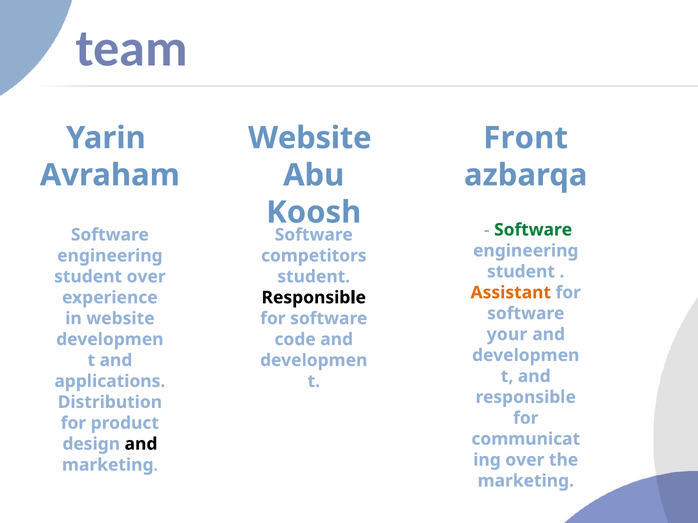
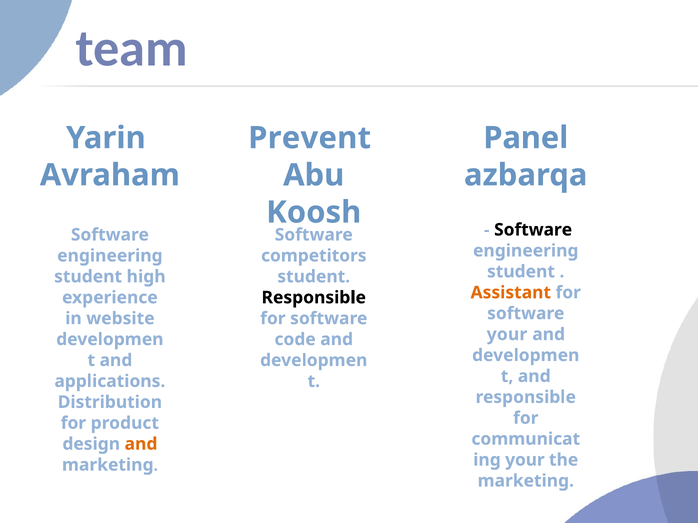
Front: Front -> Panel (526, 138)
Website: Website -> Prevent (310, 138)
Software colour: green -> black (533, 230)
student over: over -> high (146, 277)
and colour: black -> orange (141, 444)
over: over -> your (525, 460)
